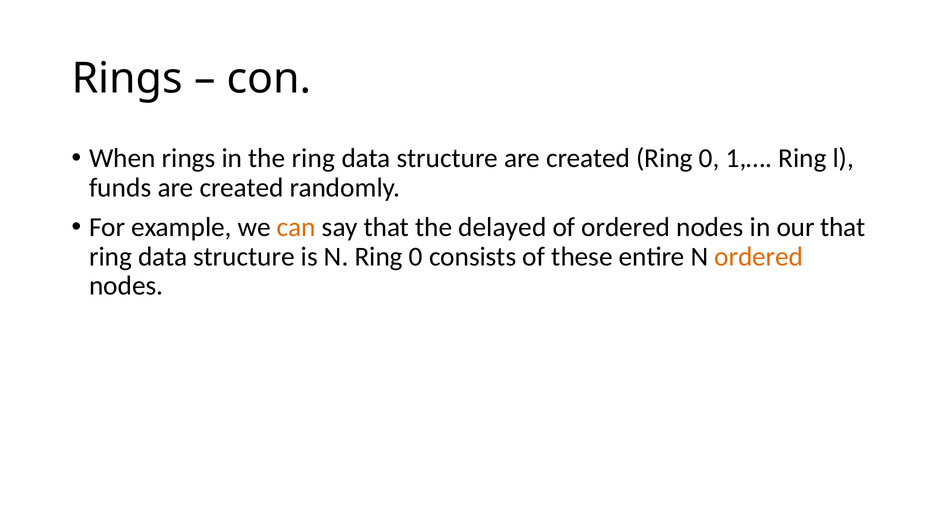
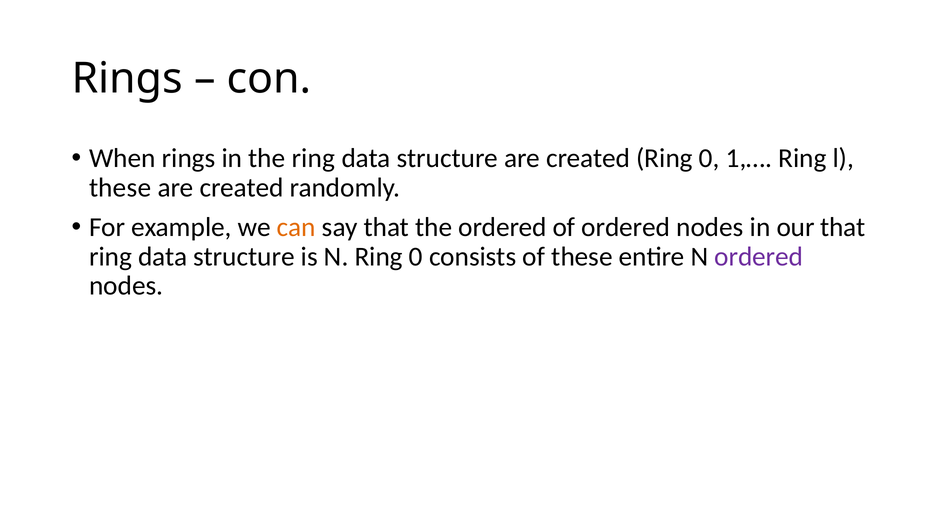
funds: funds -> these (120, 188)
the delayed: delayed -> ordered (503, 227)
ordered colour: orange -> purple (759, 257)
